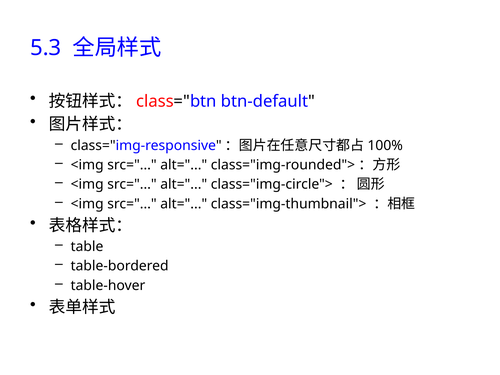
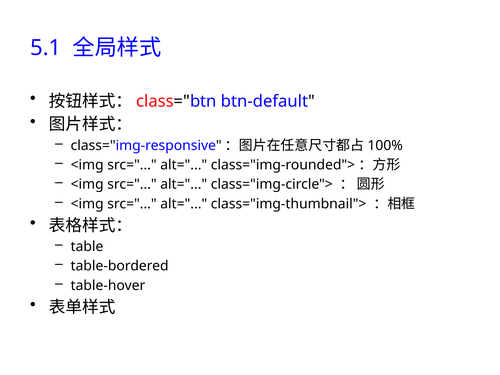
5.3: 5.3 -> 5.1 (46, 48)
